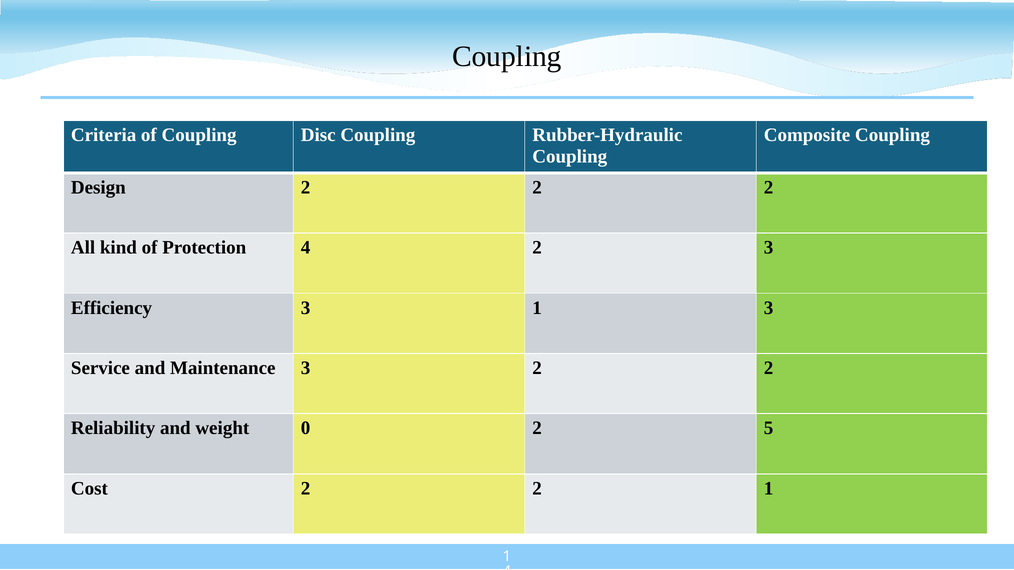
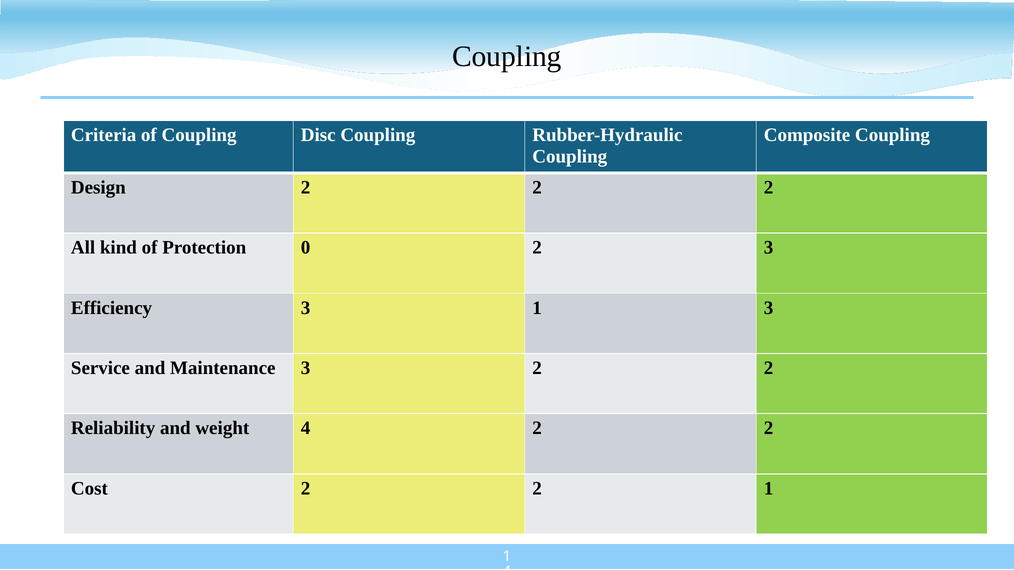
Protection 4: 4 -> 0 (306, 248)
weight 0: 0 -> 4 (306, 428)
5: 5 -> 2 (769, 428)
